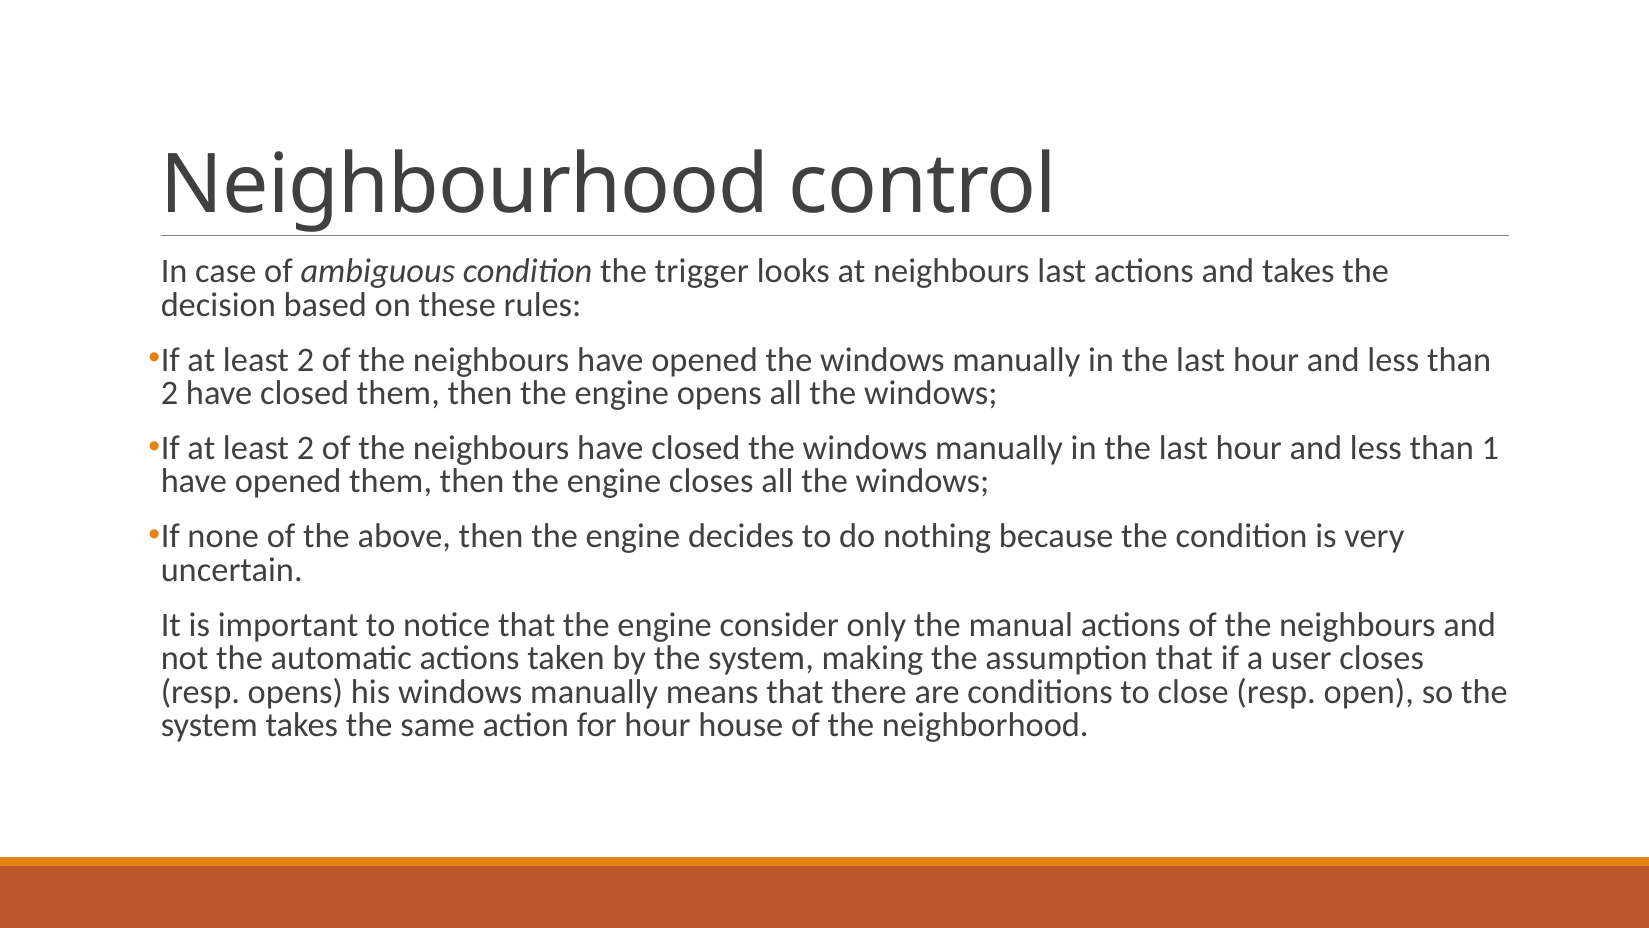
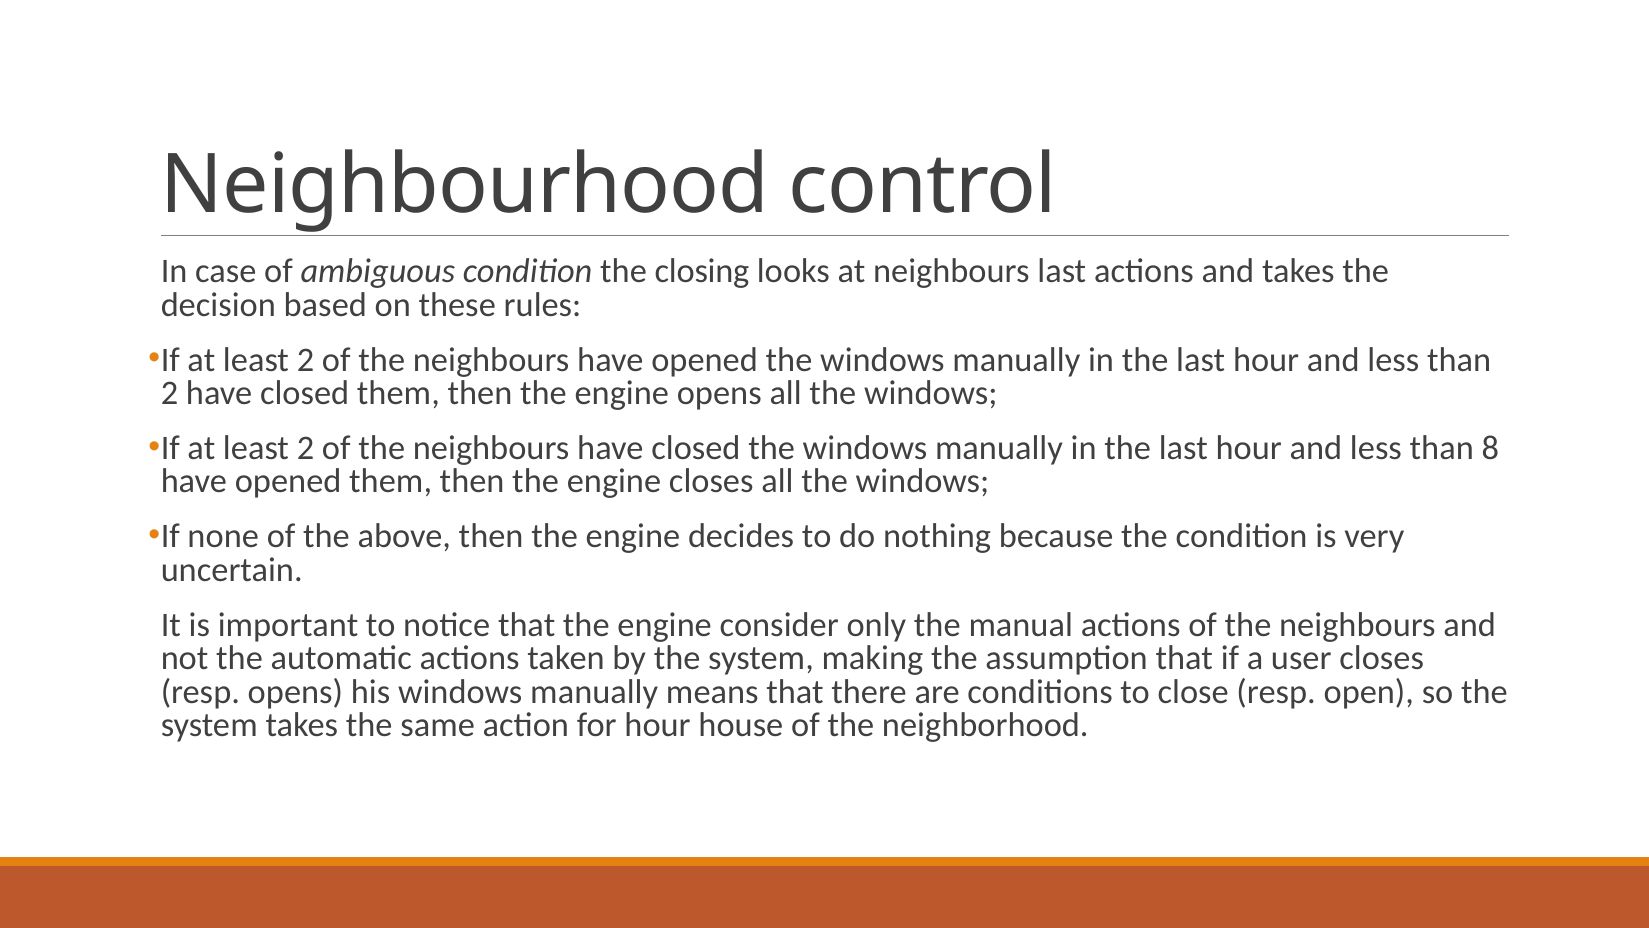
trigger: trigger -> closing (702, 271)
1: 1 -> 8 (1490, 448)
